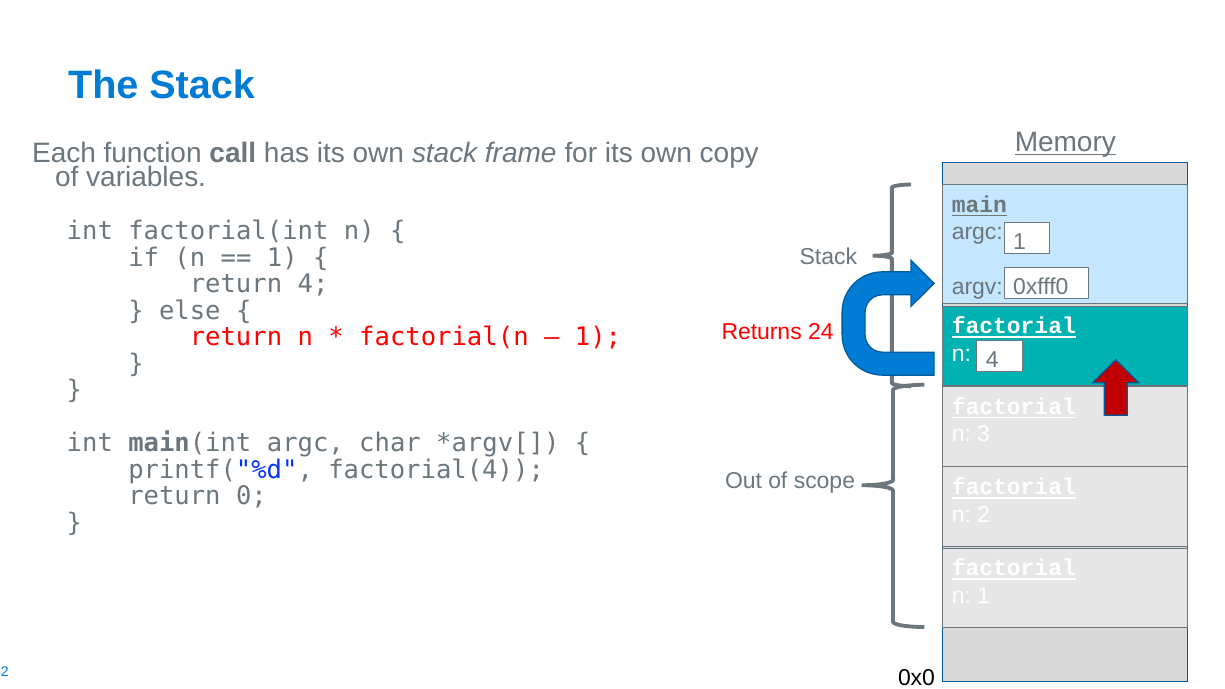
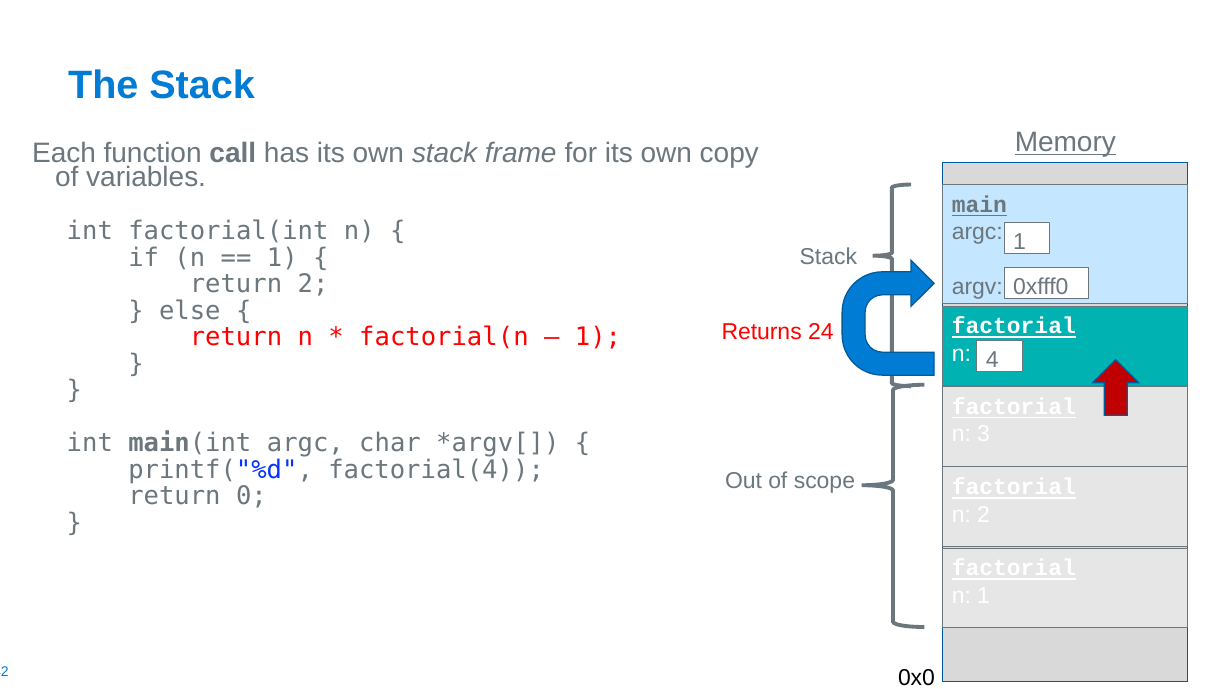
return 4: 4 -> 2 (313, 284)
